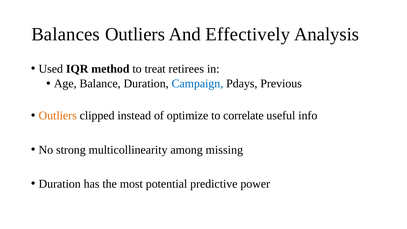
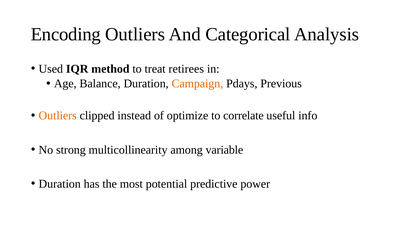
Balances: Balances -> Encoding (66, 34)
Effectively: Effectively -> Categorical (248, 34)
Campaign colour: blue -> orange (197, 84)
missing: missing -> variable (224, 150)
